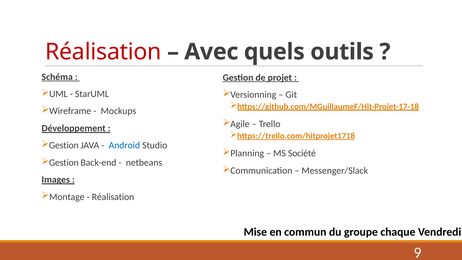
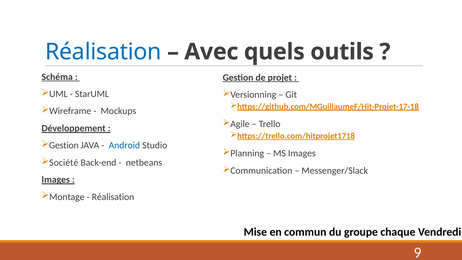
Réalisation colour: red -> blue (103, 52)
MS Société: Société -> Images (302, 153)
Gestion: Gestion -> Société (64, 162)
